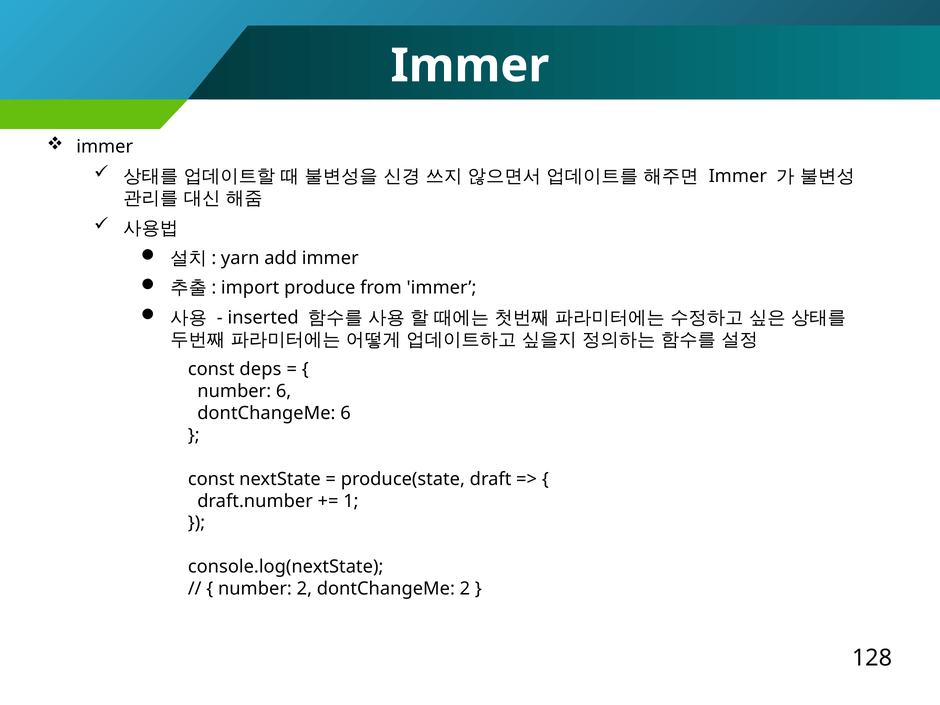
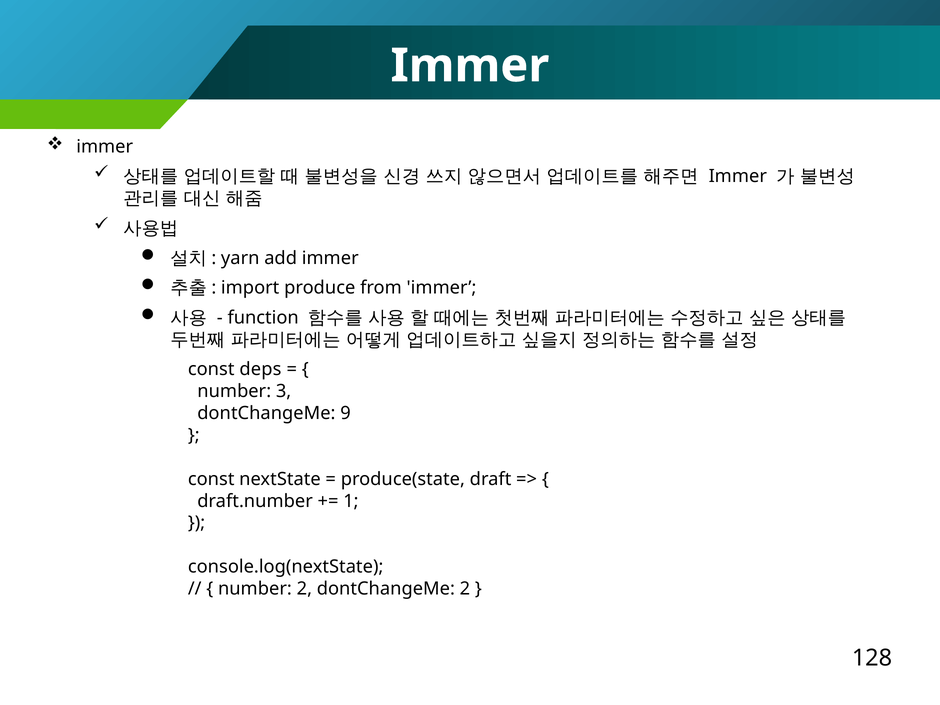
inserted: inserted -> function (263, 318)
number 6: 6 -> 3 (284, 391)
dontChangeMe 6: 6 -> 9 (346, 413)
